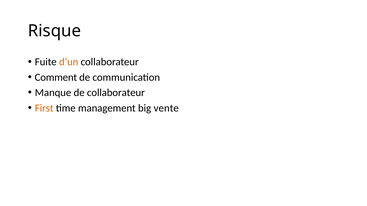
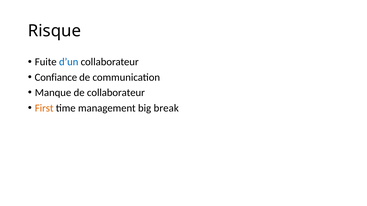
d’un colour: orange -> blue (69, 62)
Comment: Comment -> Confiance (56, 77)
vente: vente -> break (166, 108)
